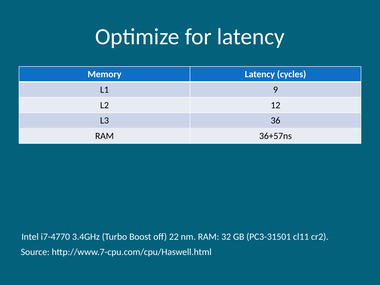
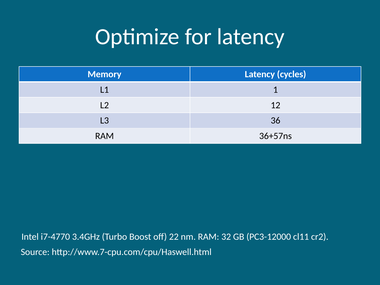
9: 9 -> 1 (275, 90)
PC3-31501: PC3-31501 -> PC3-12000 (269, 237)
